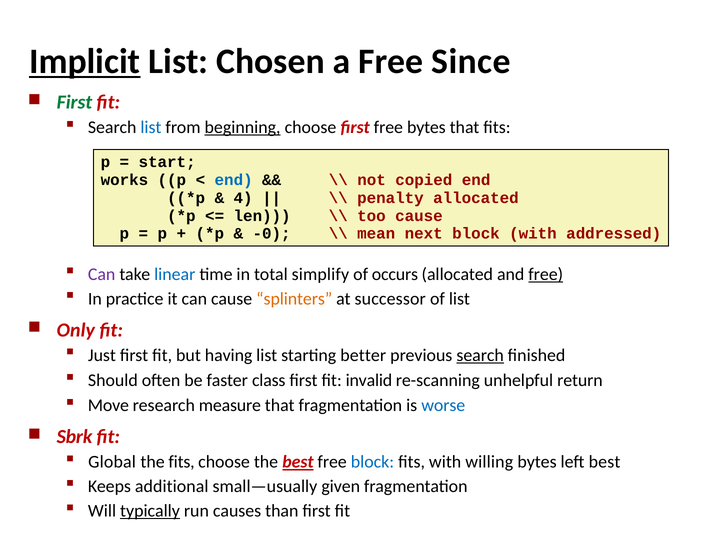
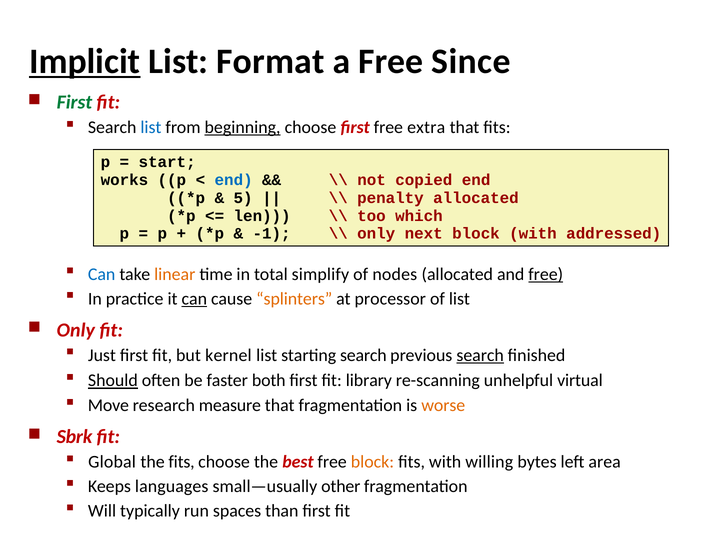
Chosen: Chosen -> Format (270, 62)
free bytes: bytes -> extra (426, 128)
4: 4 -> 5 (243, 198)
too cause: cause -> which (419, 216)
-0: -0 -> -1 (272, 234)
mean: mean -> only (376, 234)
Can colour: purple -> blue (102, 274)
linear colour: blue -> orange (175, 274)
occurs: occurs -> nodes (395, 274)
can underline: none -> present (194, 299)
successor: successor -> processor (390, 299)
having: having -> kernel (228, 356)
starting better: better -> search (363, 356)
Should underline: none -> present (113, 381)
class: class -> both (269, 381)
invalid: invalid -> library (369, 381)
return: return -> virtual (580, 381)
worse colour: blue -> orange (443, 406)
best underline: present -> none (298, 462)
block colour: blue -> orange (372, 462)
left best: best -> area (605, 462)
additional: additional -> languages (172, 487)
given: given -> other (341, 487)
typically underline: present -> none (150, 511)
causes: causes -> spaces (237, 511)
